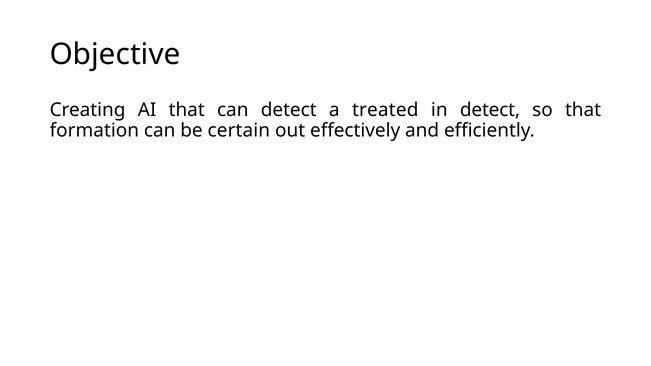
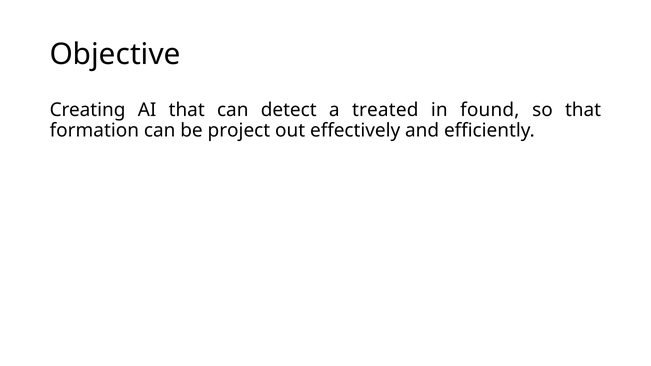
in detect: detect -> found (490, 110)
certain: certain -> project (239, 131)
